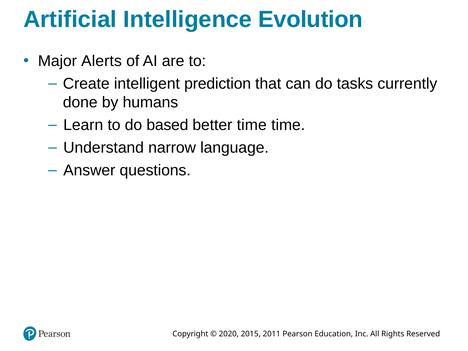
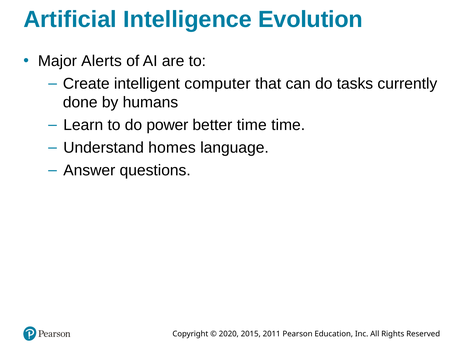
prediction: prediction -> computer (217, 84)
based: based -> power (167, 125)
narrow: narrow -> homes (172, 148)
